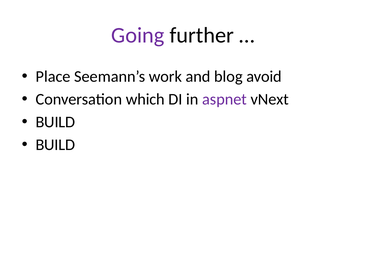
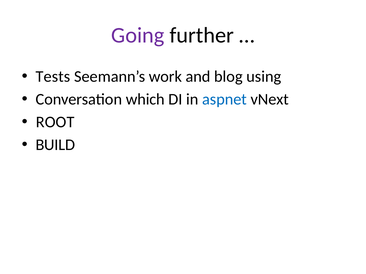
Place: Place -> Tests (53, 77)
avoid: avoid -> using (264, 77)
aspnet colour: purple -> blue (225, 100)
BUILD: BUILD -> ROOT (55, 122)
